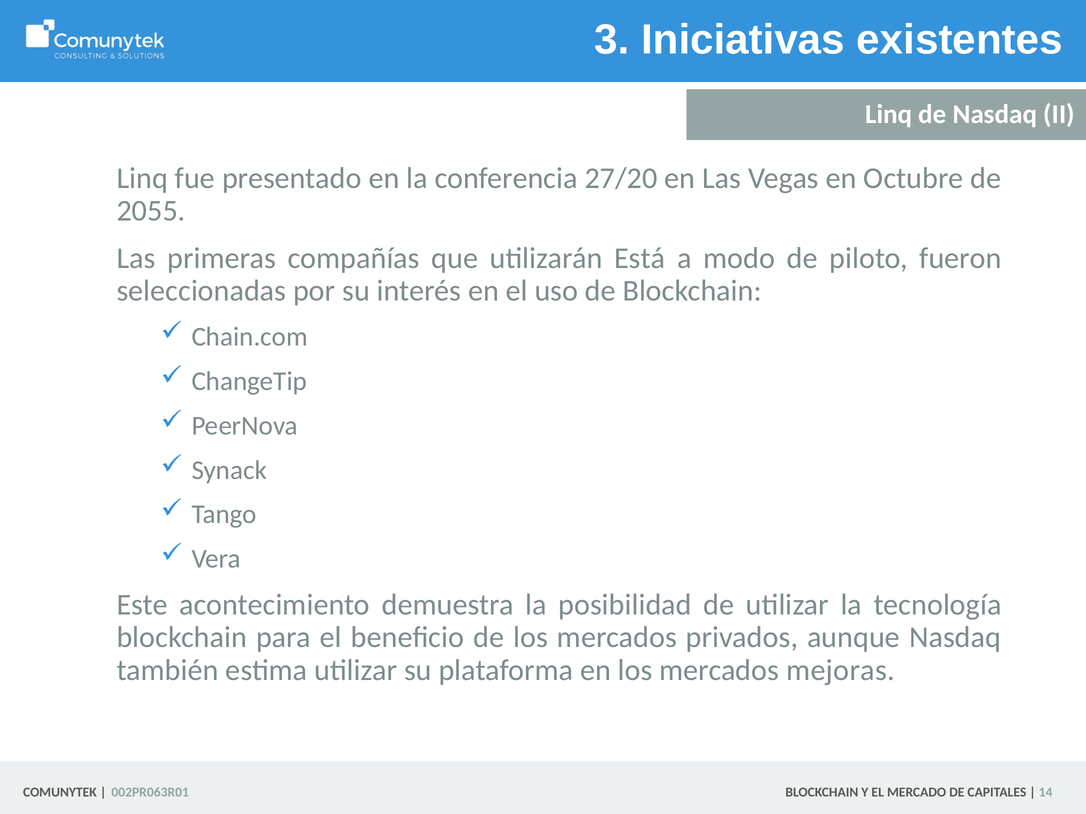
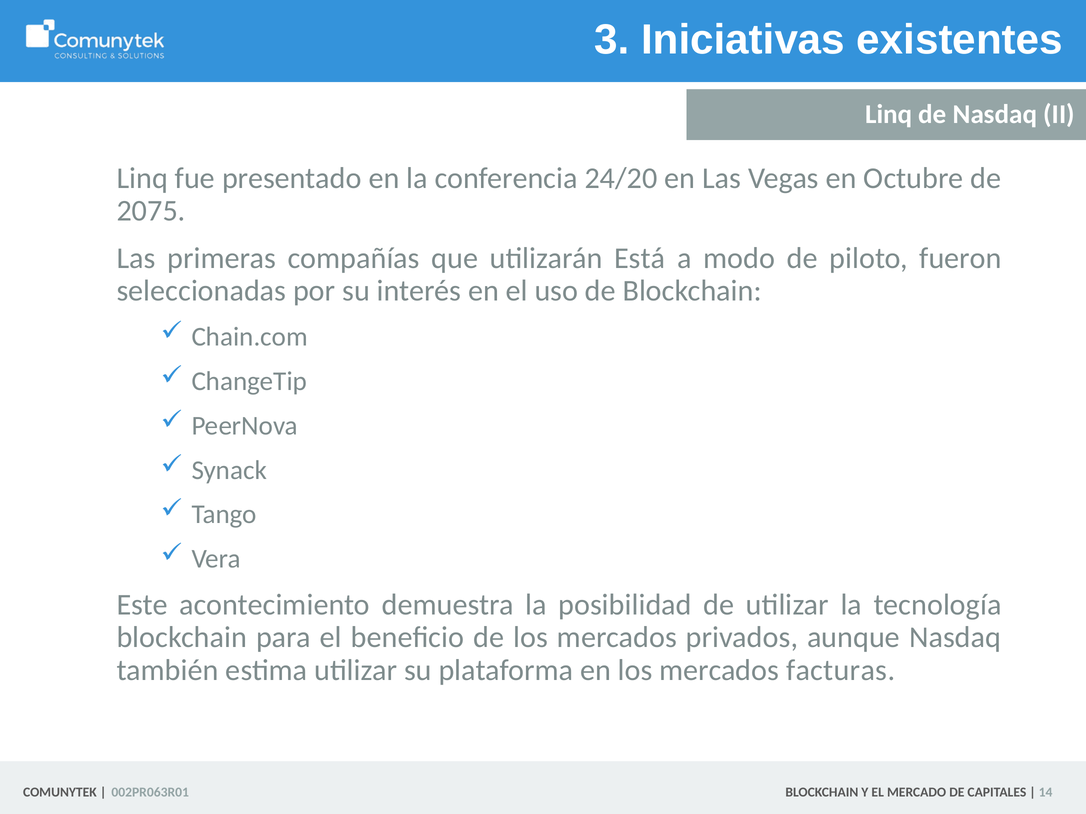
27/20: 27/20 -> 24/20 (621, 178)
2055: 2055 -> 2075 (151, 211)
mejoras: mejoras -> facturas (841, 670)
